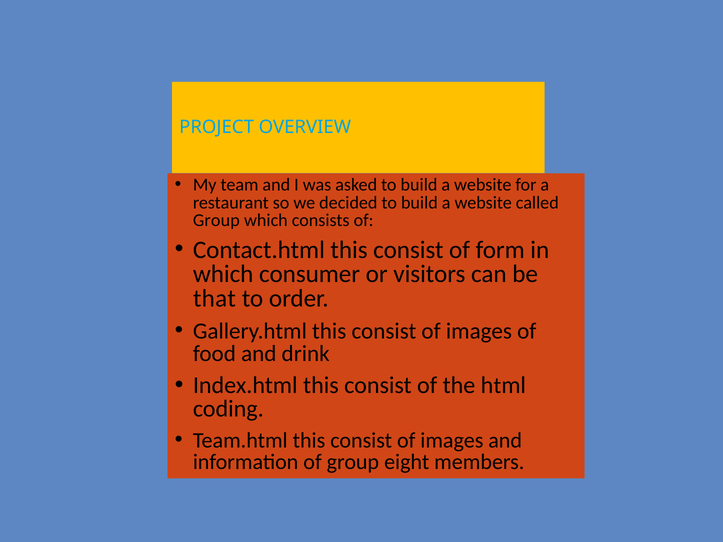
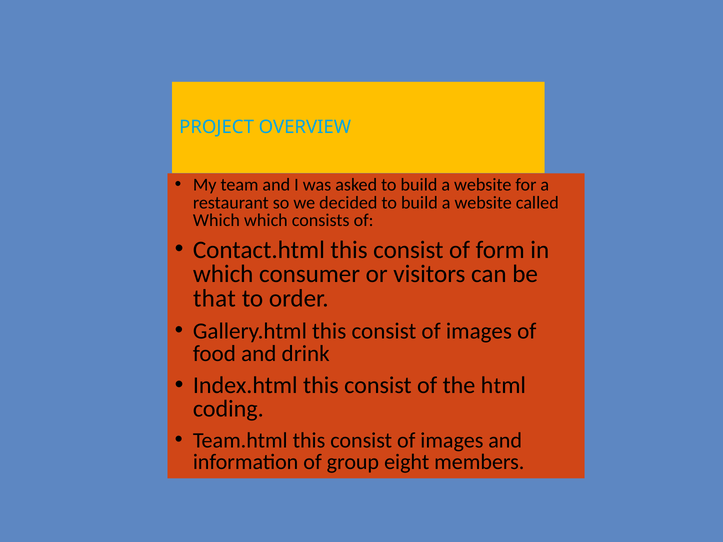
Group: Group -> Which (216, 220)
